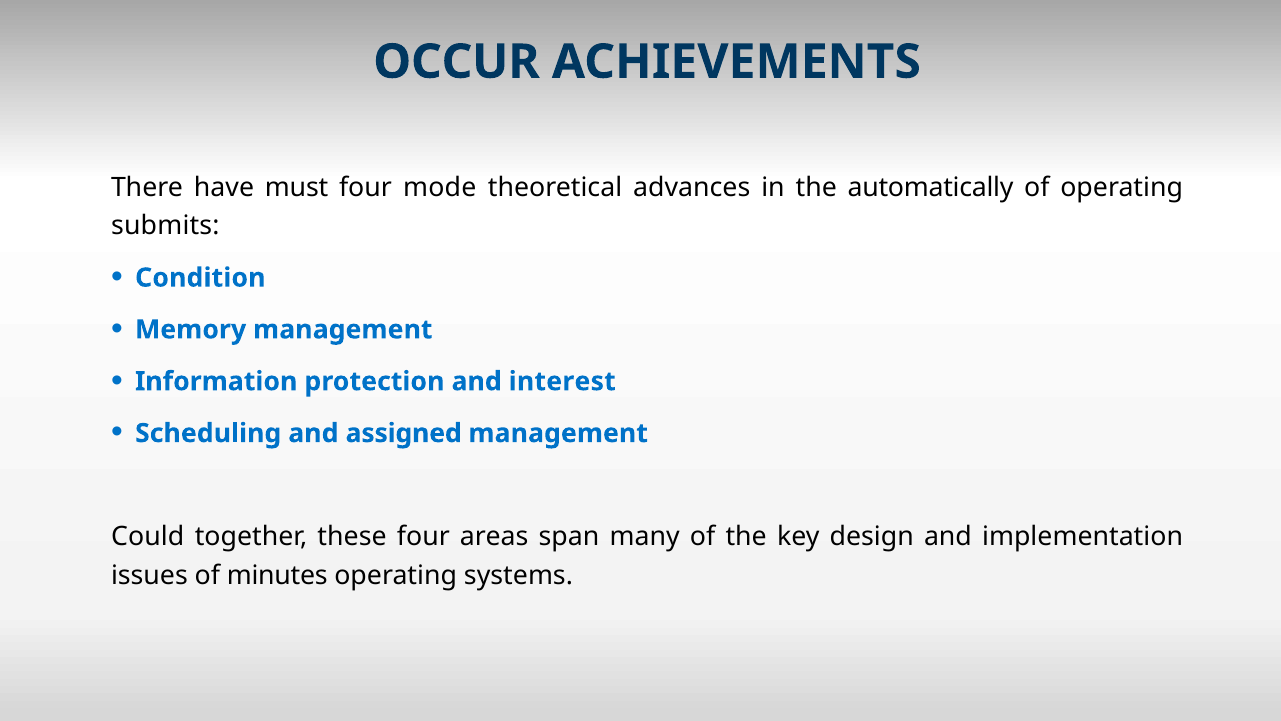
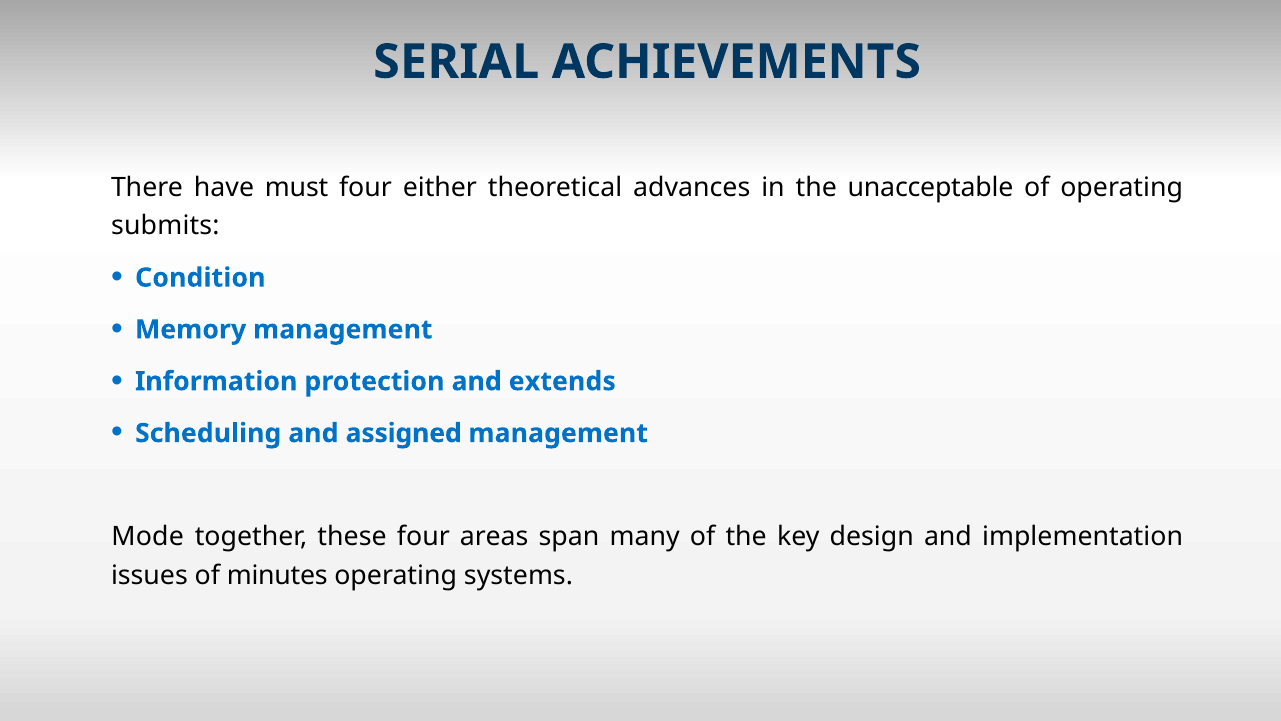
OCCUR: OCCUR -> SERIAL (456, 62)
mode: mode -> either (440, 187)
automatically: automatically -> unacceptable (931, 187)
interest: interest -> extends (562, 381)
Could: Could -> Mode (148, 537)
